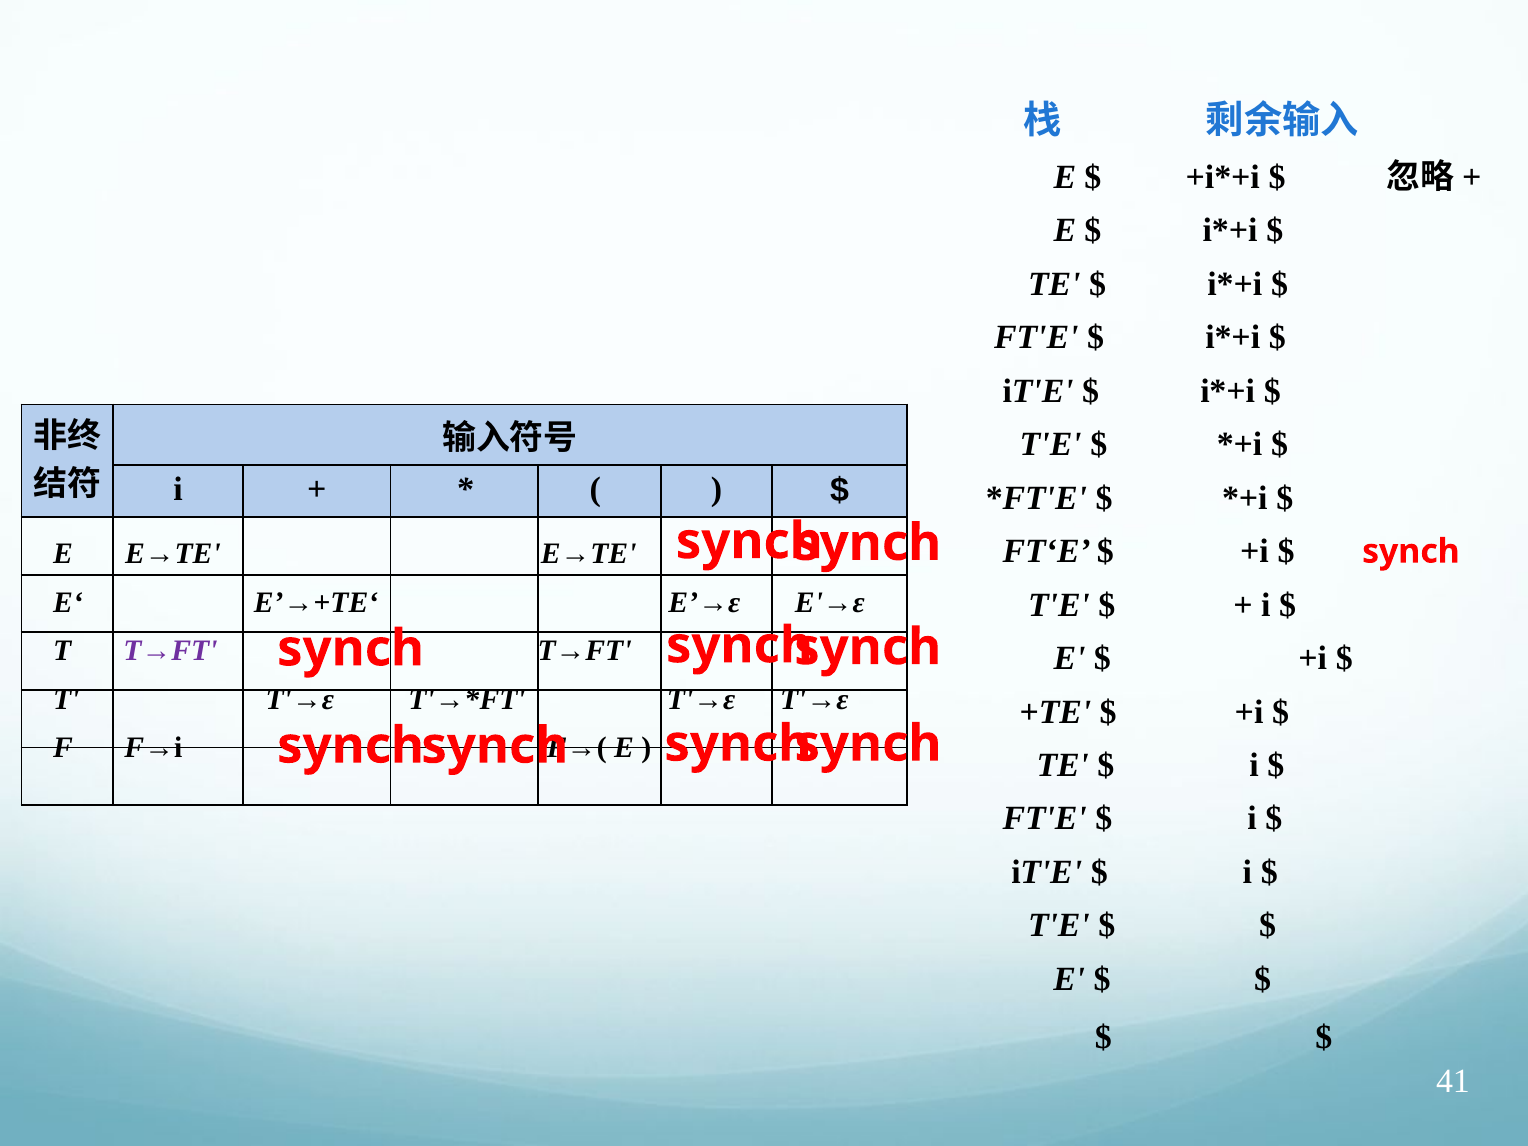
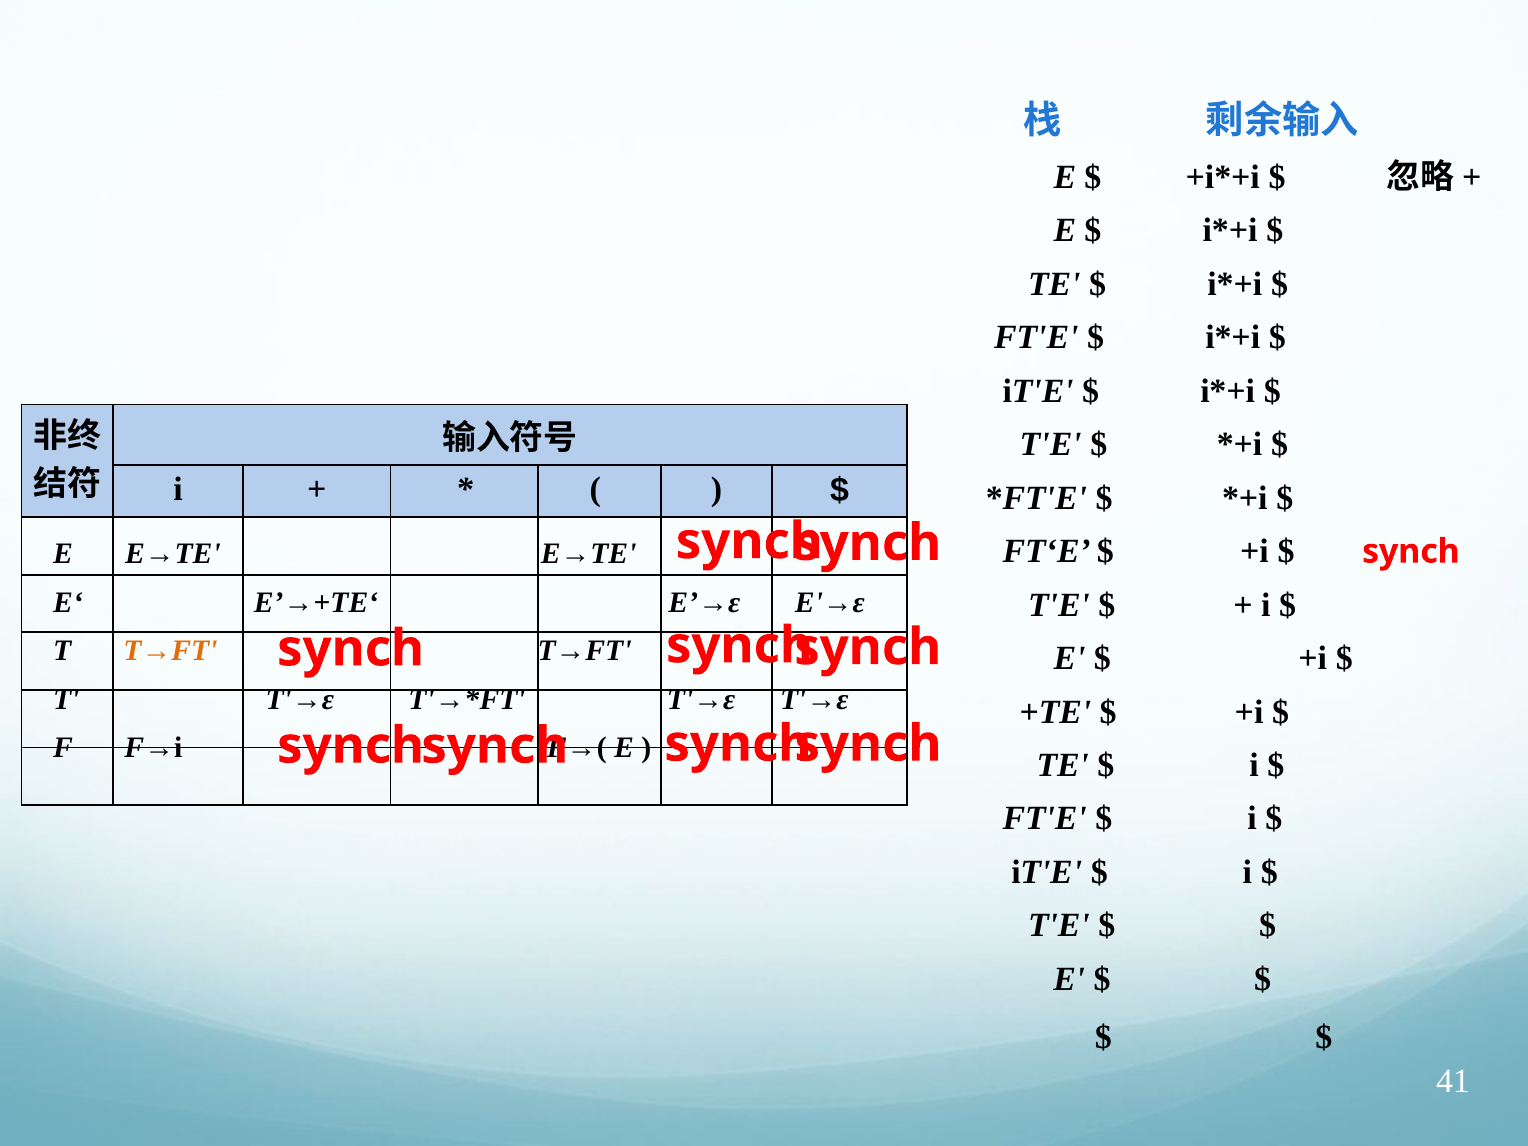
T→FT colour: purple -> orange (170, 651)
